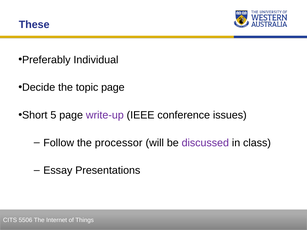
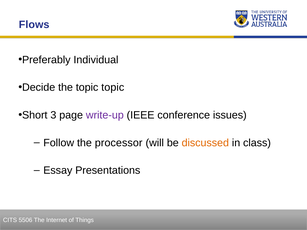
These: These -> Flows (34, 25)
topic page: page -> topic (113, 88)
5: 5 -> 3 (53, 115)
discussed colour: purple -> orange (205, 143)
